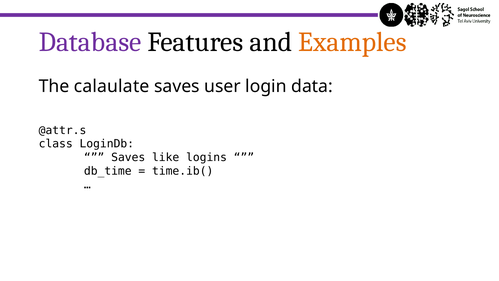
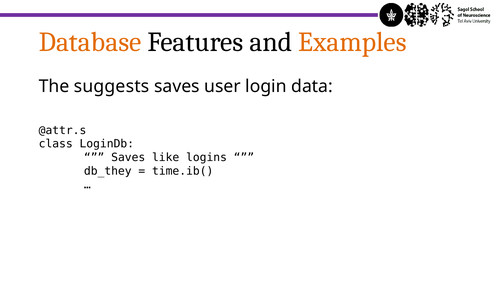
Database colour: purple -> orange (90, 42)
calaulate: calaulate -> suggests (112, 86)
db_time: db_time -> db_they (108, 171)
